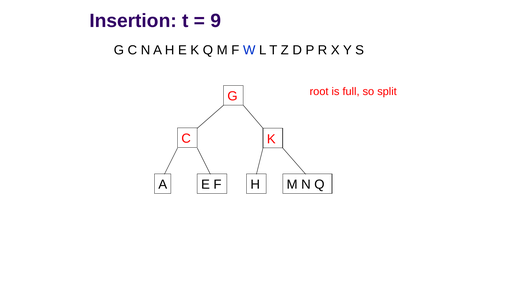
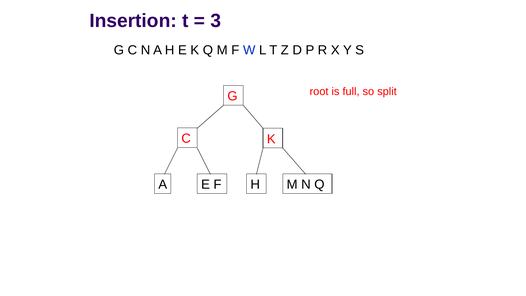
9: 9 -> 3 (216, 21)
